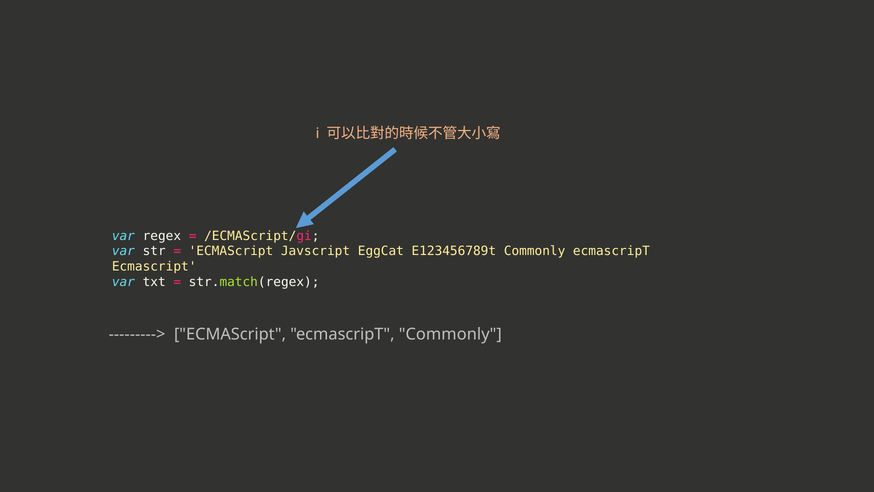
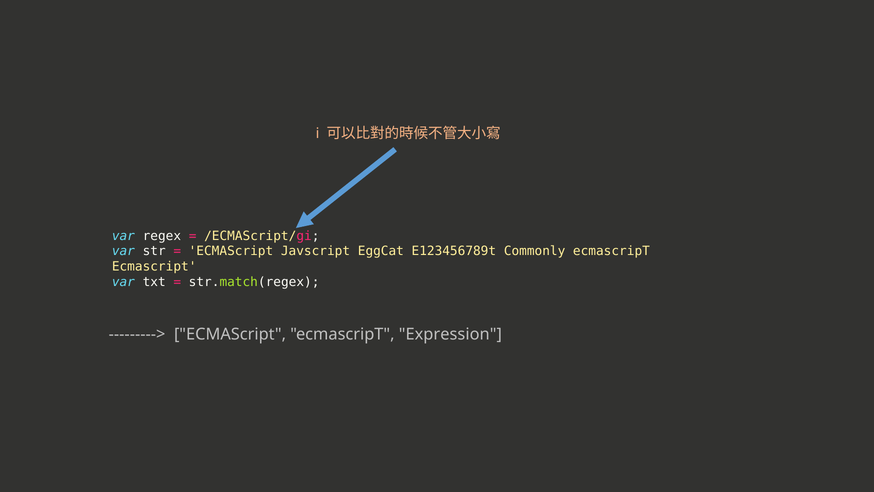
ecmascripT Commonly: Commonly -> Expression (450, 334)
